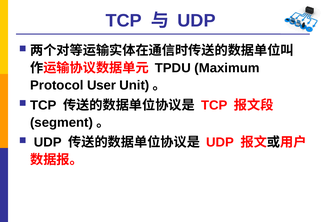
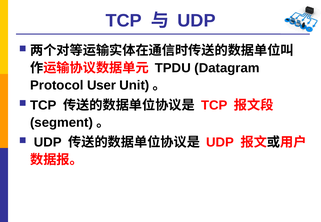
Maximum: Maximum -> Datagram (227, 68)
